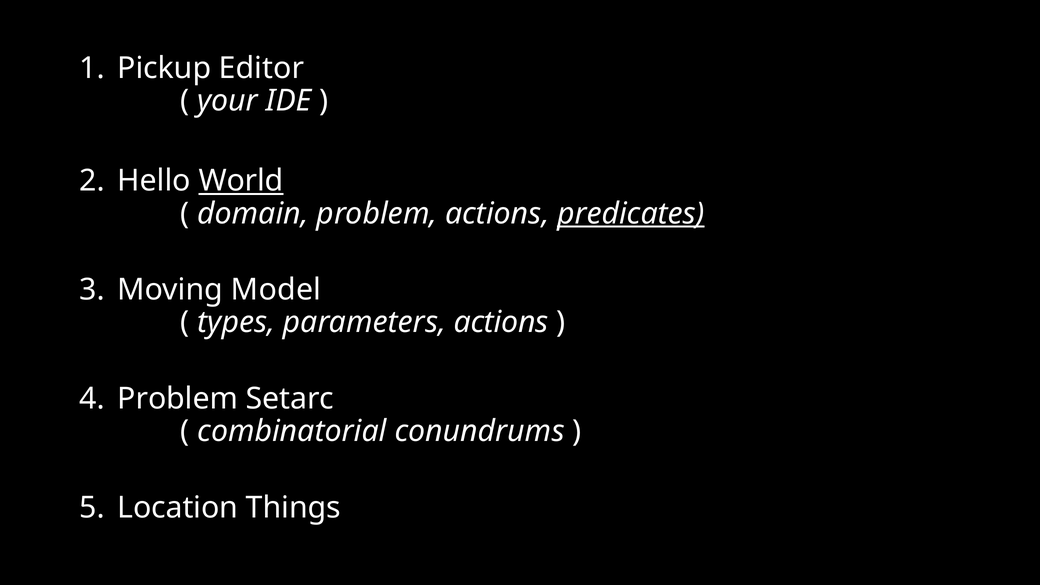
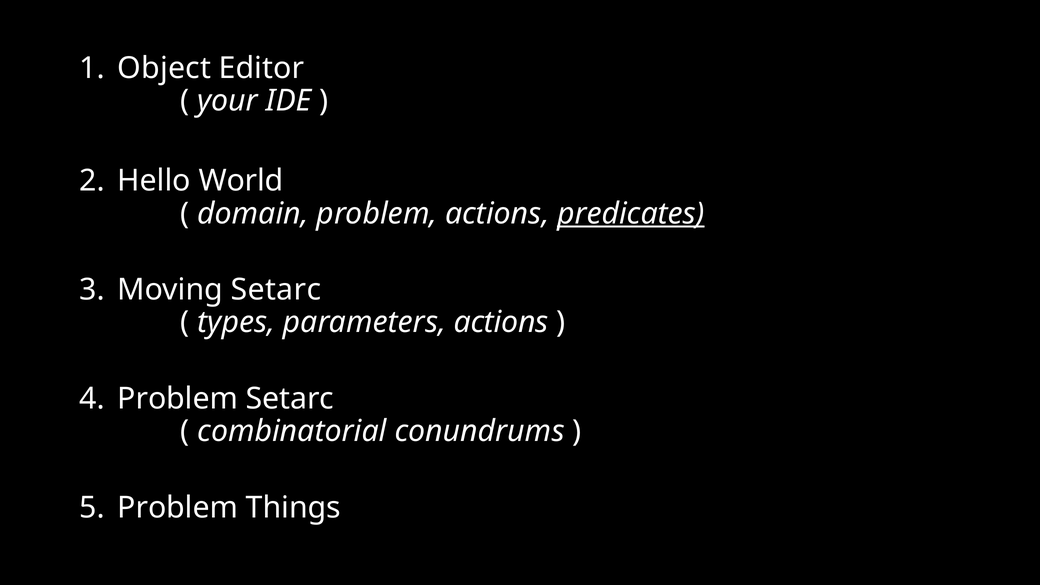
Pickup: Pickup -> Object (164, 68)
World underline: present -> none (241, 181)
Moving Model: Model -> Setarc (276, 290)
Location: Location -> Problem (178, 508)
